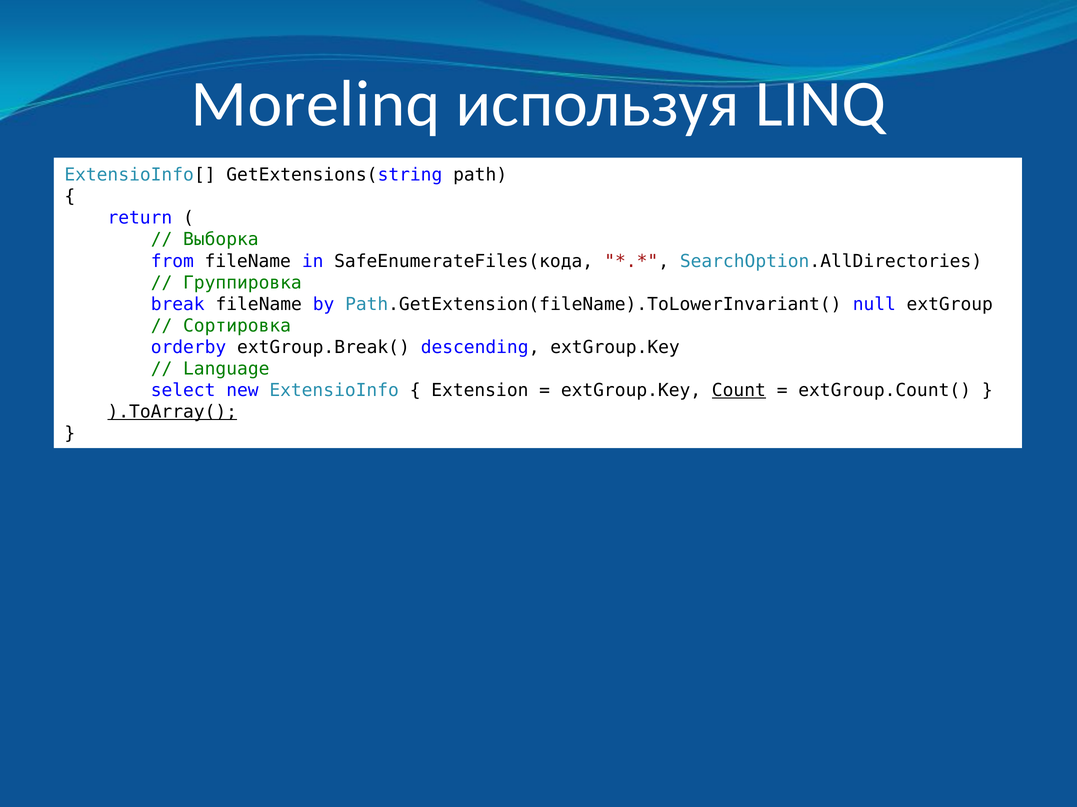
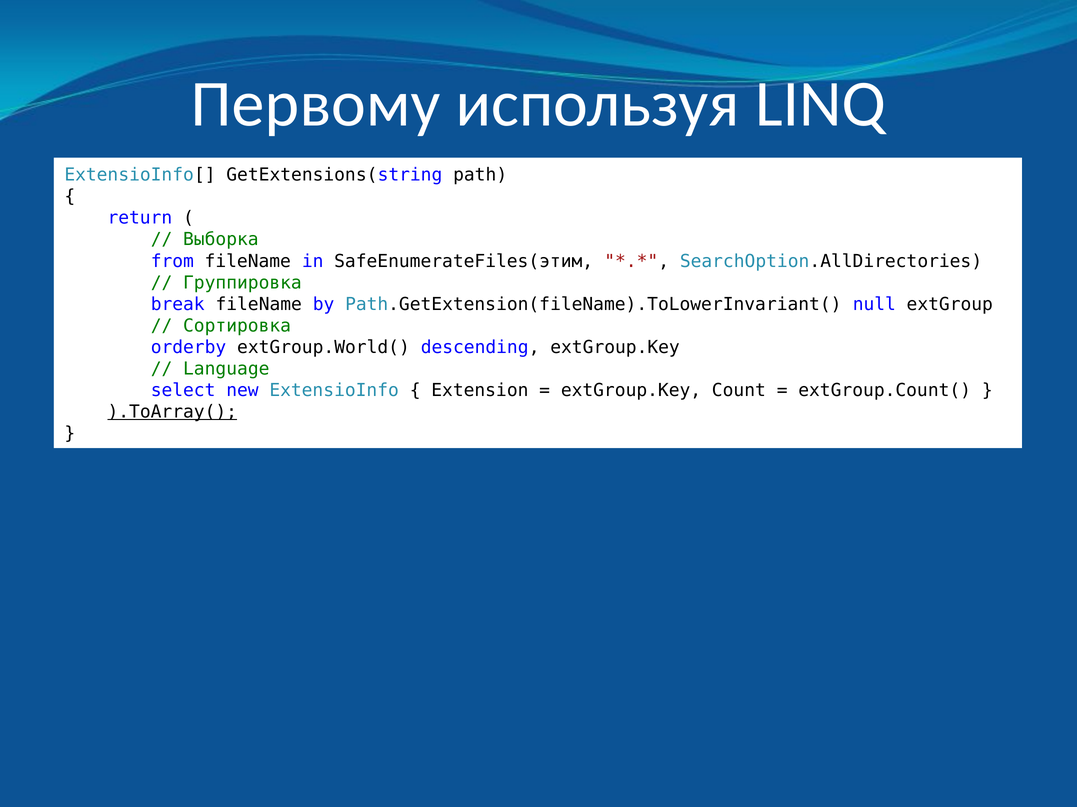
Morelinq: Morelinq -> Первому (316, 104)
SafeEnumerateFiles(кода: SafeEnumerateFiles(кода -> SafeEnumerateFiles(этим (464, 261)
extGroup.Break(: extGroup.Break( -> extGroup.World( (323, 347)
Count underline: present -> none (739, 391)
